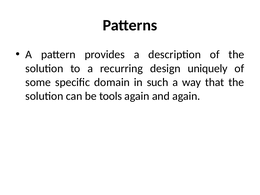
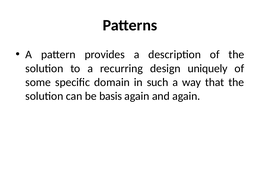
tools: tools -> basis (111, 96)
